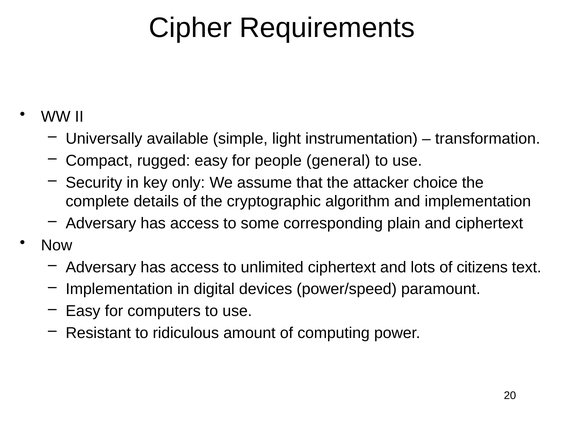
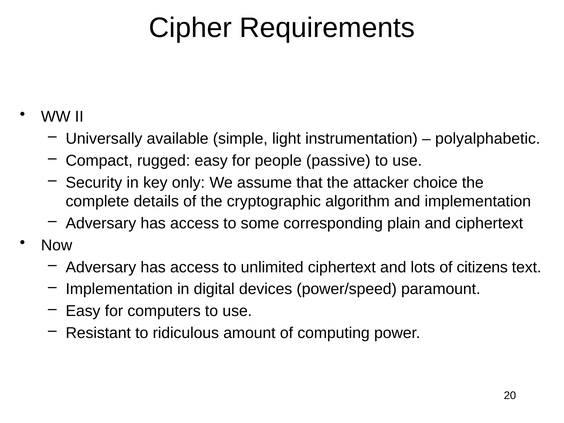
transformation: transformation -> polyalphabetic (488, 139)
general: general -> passive (338, 161)
